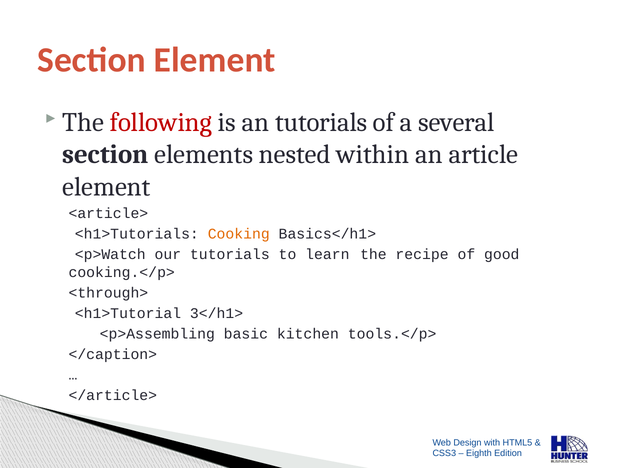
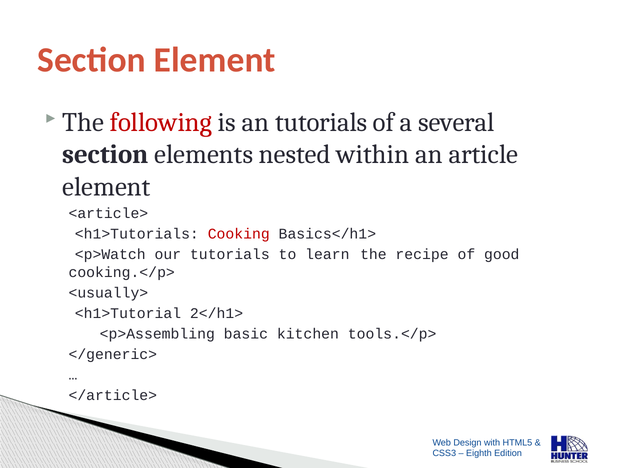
Cooking colour: orange -> red (239, 234)
<through>: <through> -> <usually> (108, 293)
3</h1>: 3</h1> -> 2</h1> (217, 313)
</caption>: </caption> -> </generic> (113, 354)
